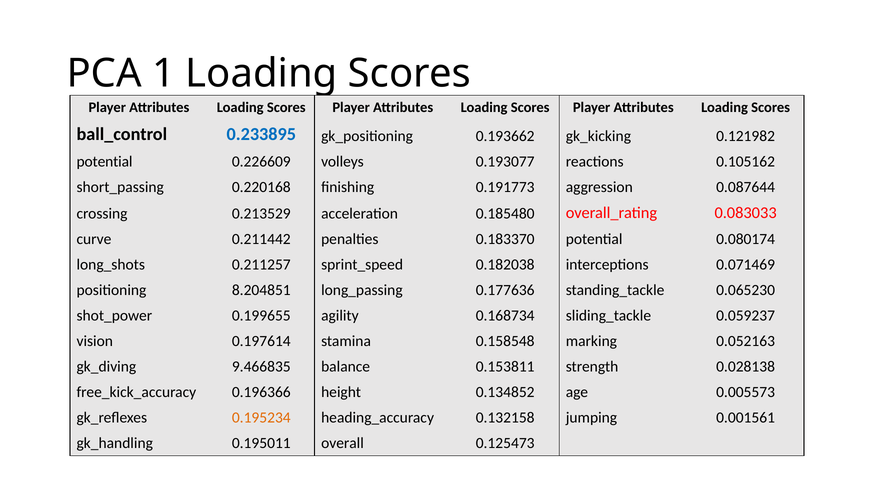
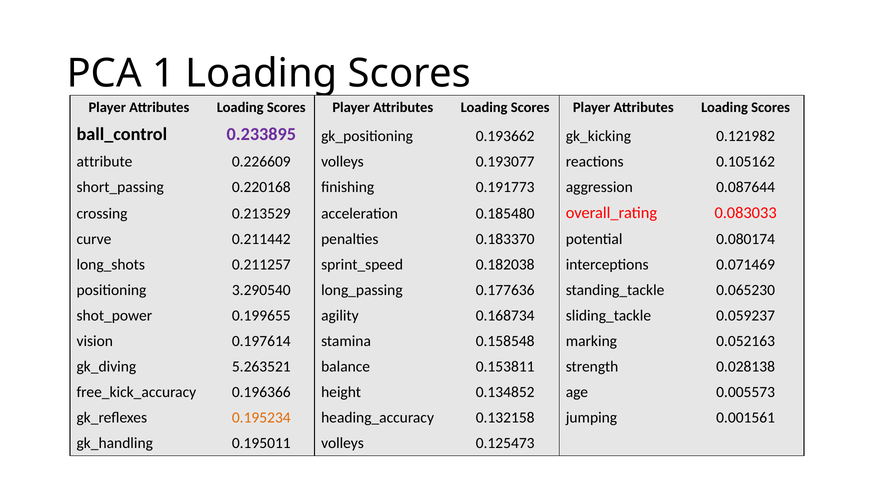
0.233895 colour: blue -> purple (261, 134)
potential: potential -> attribute (104, 161)
8.204851: 8.204851 -> 3.290540 (261, 290)
9.466835: 9.466835 -> 5.263521 (261, 366)
0.195011 overall: overall -> volleys (343, 443)
